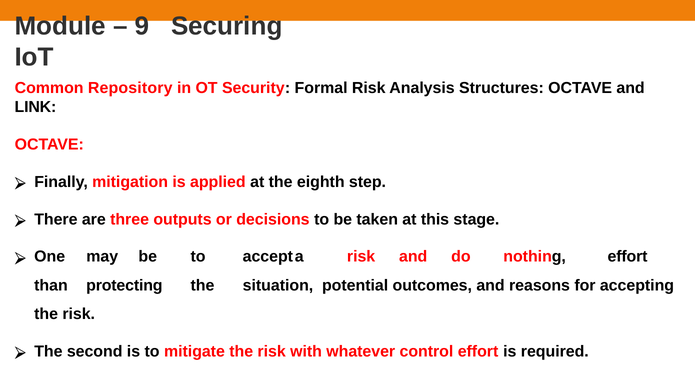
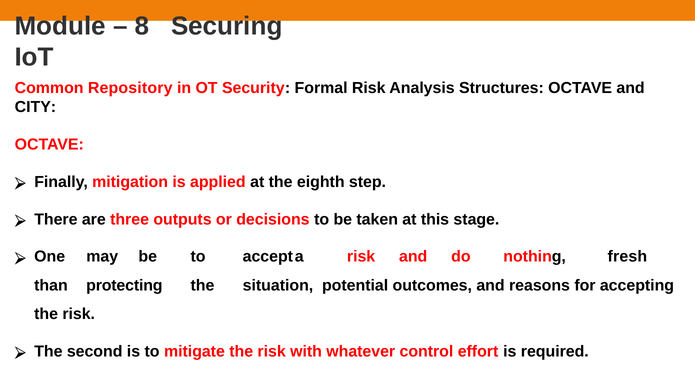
9: 9 -> 8 (142, 26)
LINK: LINK -> CITY (35, 107)
nothing effort: effort -> fresh (627, 257)
